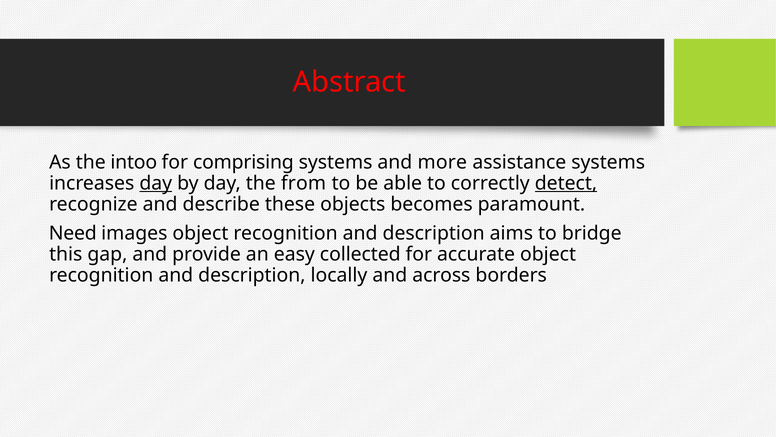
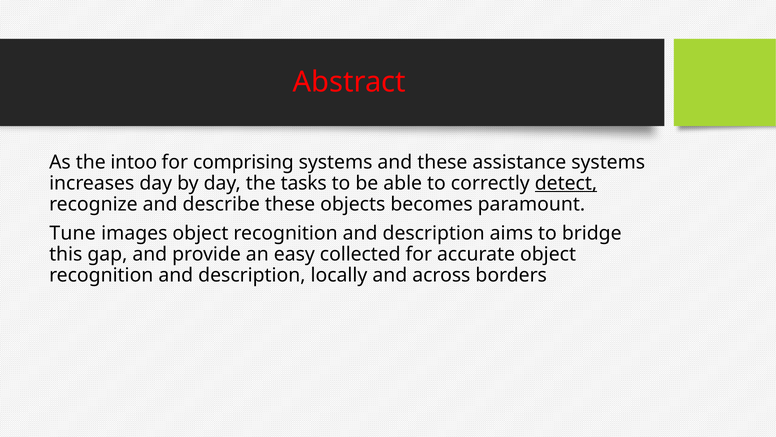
and more: more -> these (442, 162)
day underline: present -> none (156, 183)
from: from -> tasks (304, 183)
Need: Need -> Tune (73, 233)
